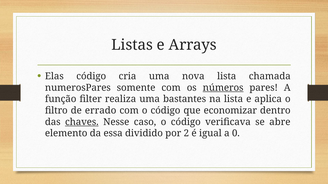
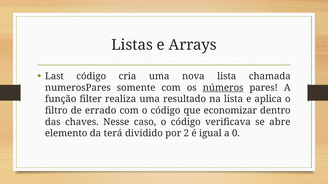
Elas: Elas -> Last (54, 76)
bastantes: bastantes -> resultado (185, 99)
chaves underline: present -> none (82, 122)
essa: essa -> terá (113, 134)
